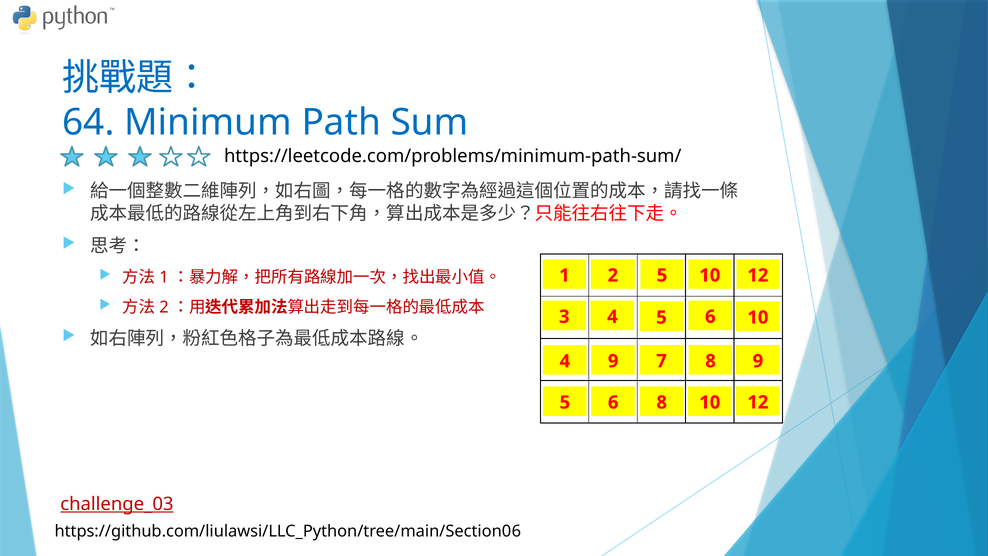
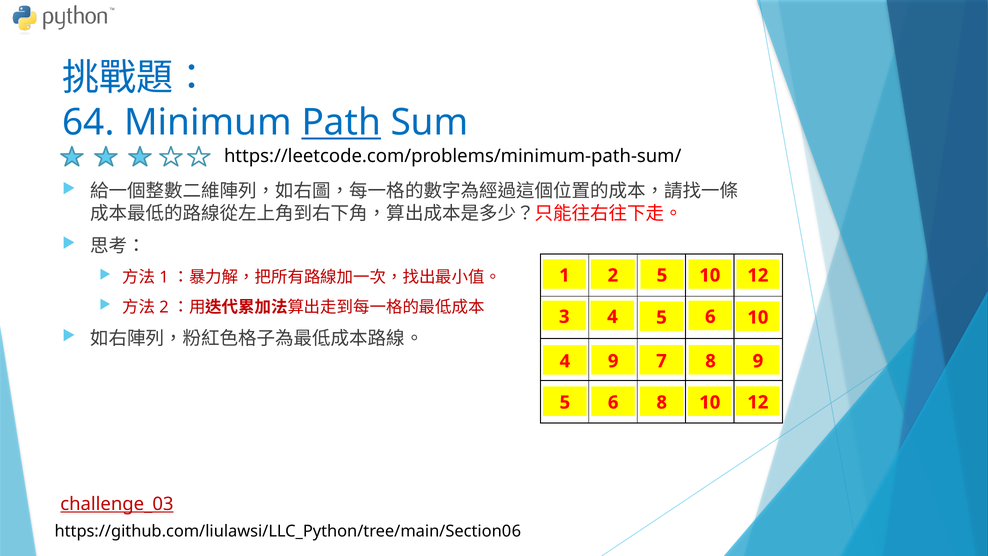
Path underline: none -> present (341, 122)
